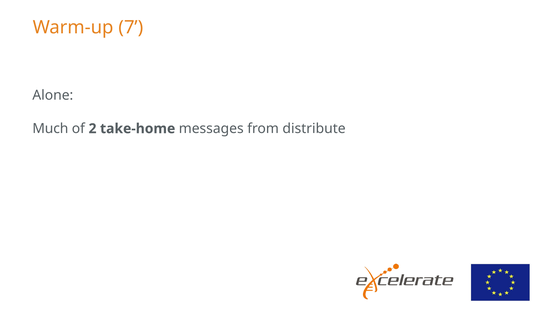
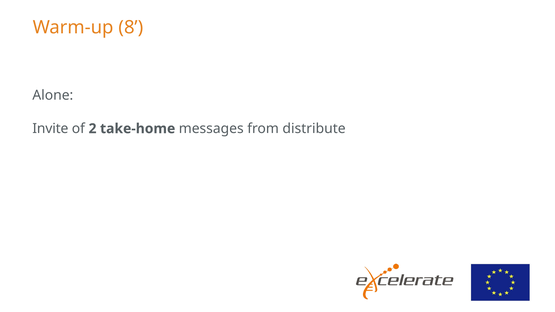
7: 7 -> 8 (131, 28)
Much: Much -> Invite (50, 129)
